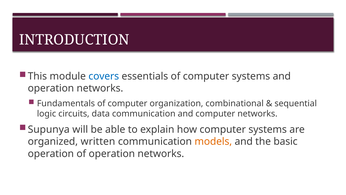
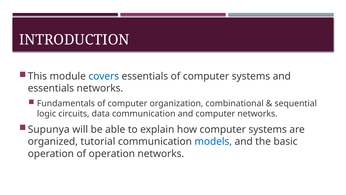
operation: operation -> essentials (51, 88)
written: written -> tutorial (98, 141)
models colour: orange -> blue (213, 141)
